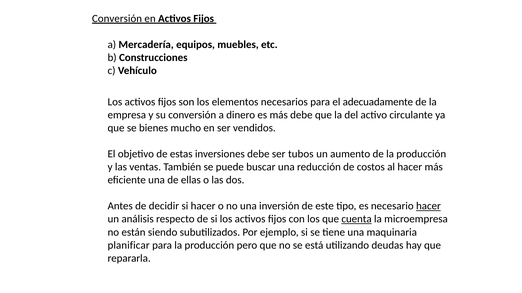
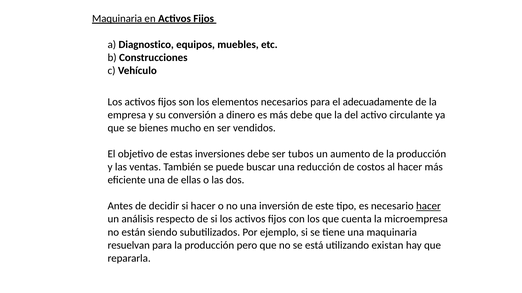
Conversión: Conversión -> Maquinaria (117, 18)
Mercadería: Mercadería -> Diagnostico (146, 45)
cuenta underline: present -> none (357, 220)
planificar: planificar -> resuelvan (129, 246)
deudas: deudas -> existan (387, 246)
